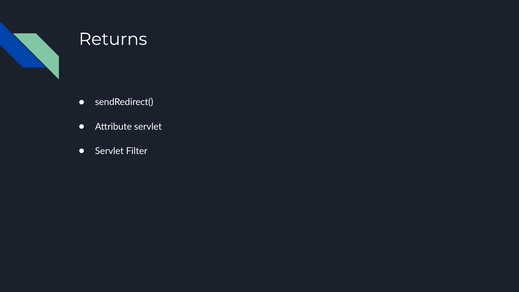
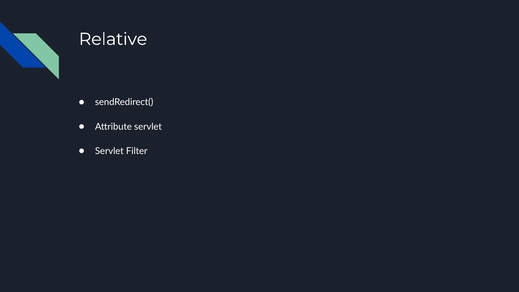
Returns: Returns -> Relative (113, 39)
